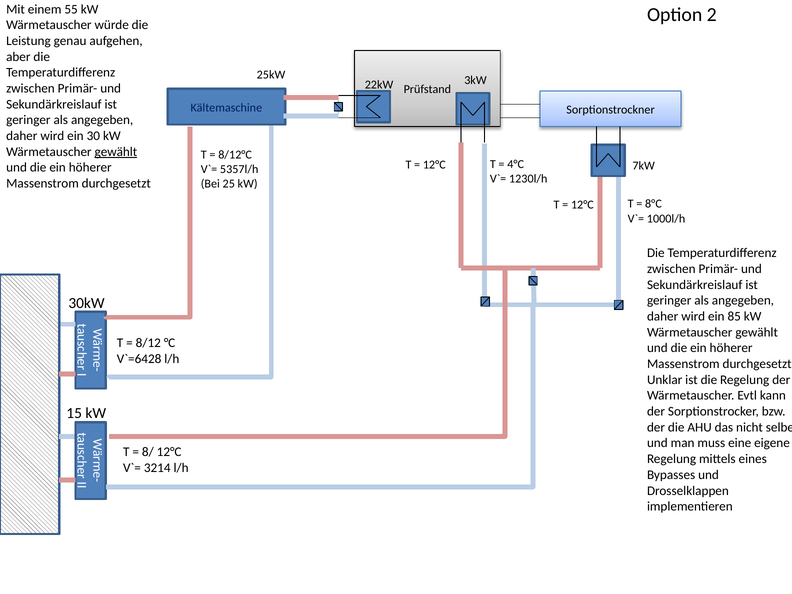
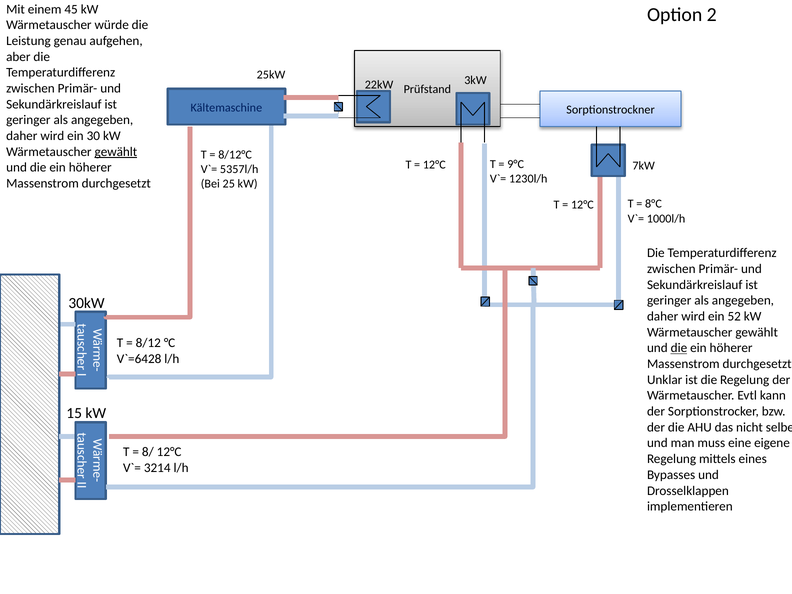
55: 55 -> 45 (71, 9)
4°C: 4°C -> 9°C (516, 164)
85: 85 -> 52 (734, 316)
die underline: none -> present (679, 348)
